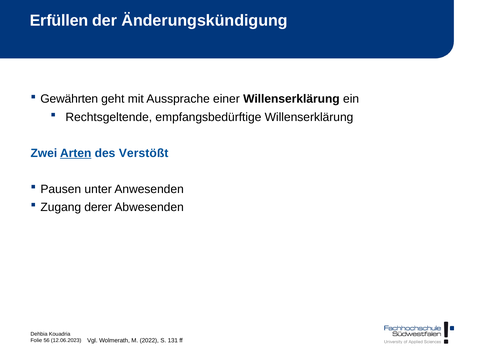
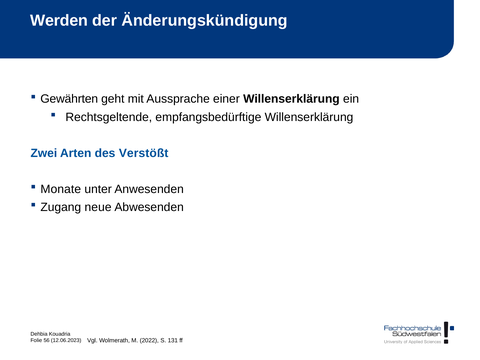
Erfüllen: Erfüllen -> Werden (59, 21)
Arten underline: present -> none (76, 153)
Pausen: Pausen -> Monate (61, 189)
derer: derer -> neue (98, 207)
